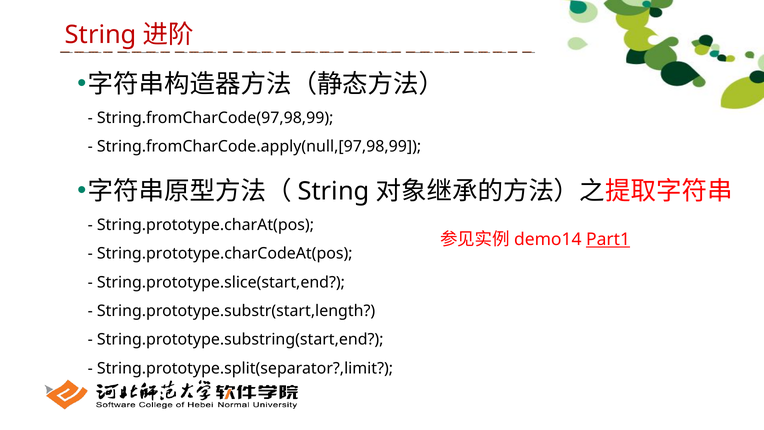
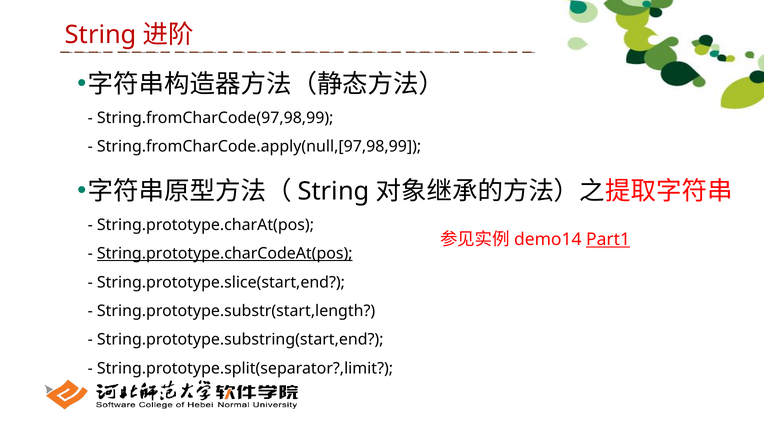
String.prototype.charCodeAt(pos underline: none -> present (225, 254)
